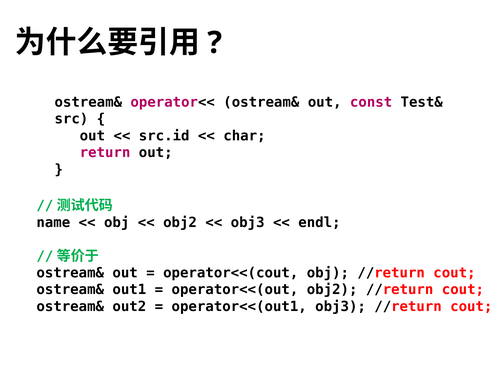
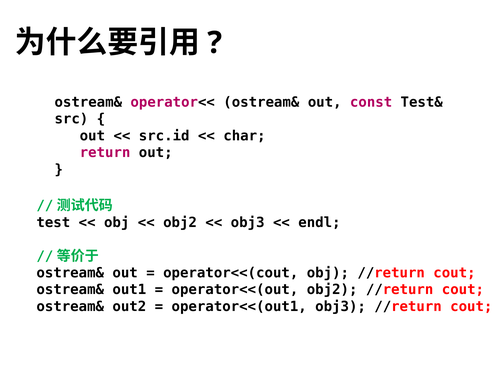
name: name -> test (53, 222)
